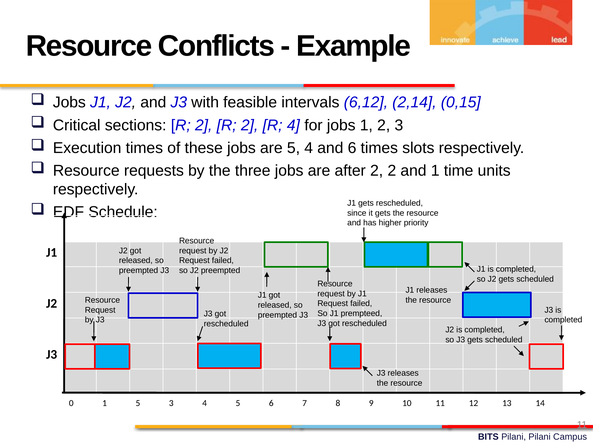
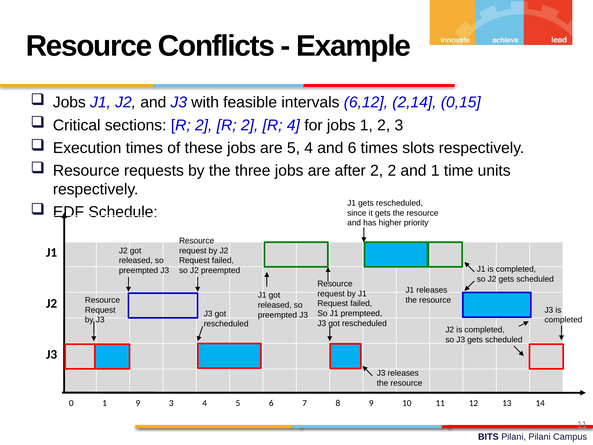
1 5: 5 -> 9 (138, 403)
